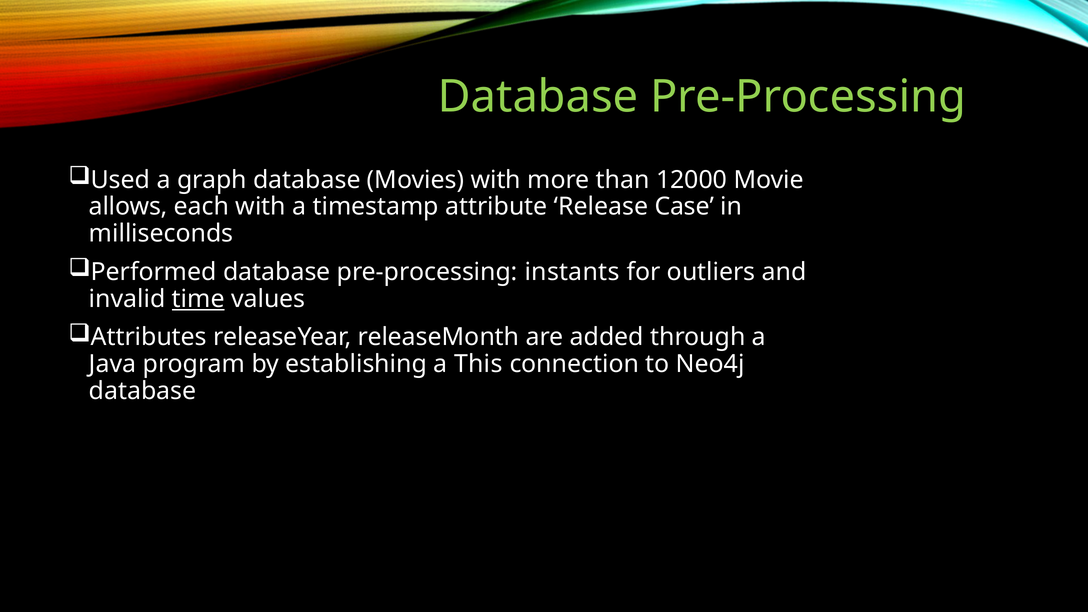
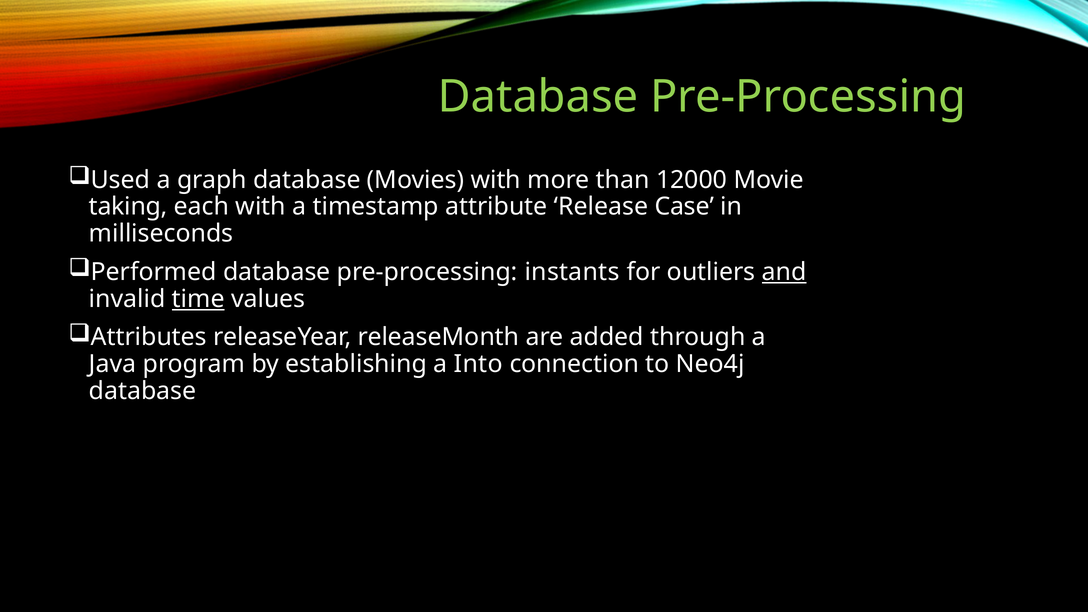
allows: allows -> taking (128, 207)
and underline: none -> present (784, 272)
This: This -> Into (478, 364)
